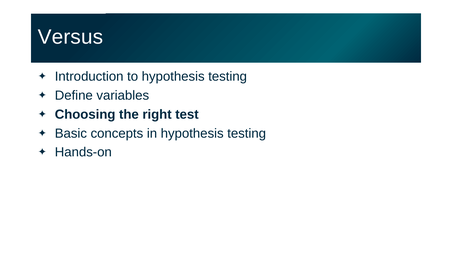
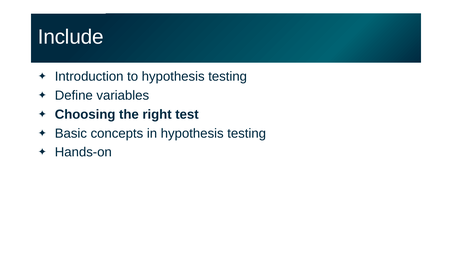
Versus: Versus -> Include (71, 37)
